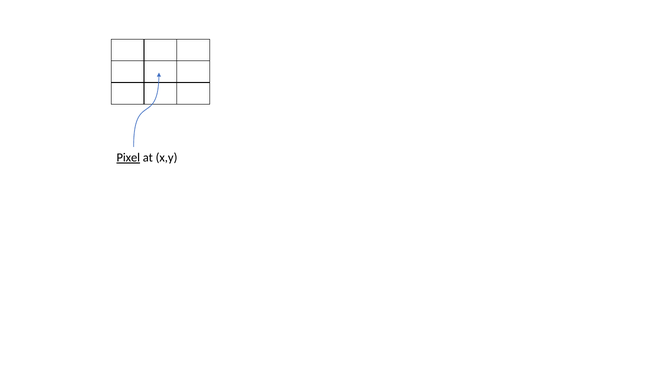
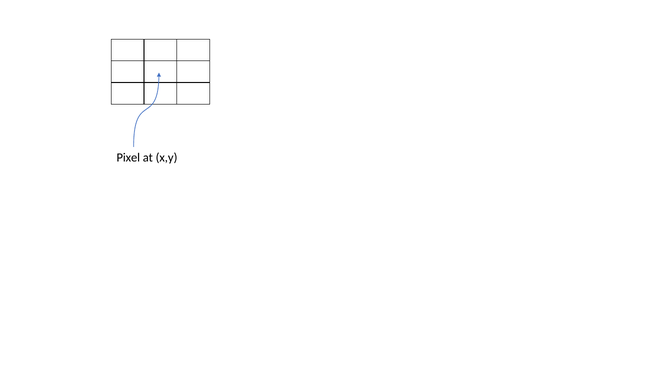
Pixel underline: present -> none (128, 158)
